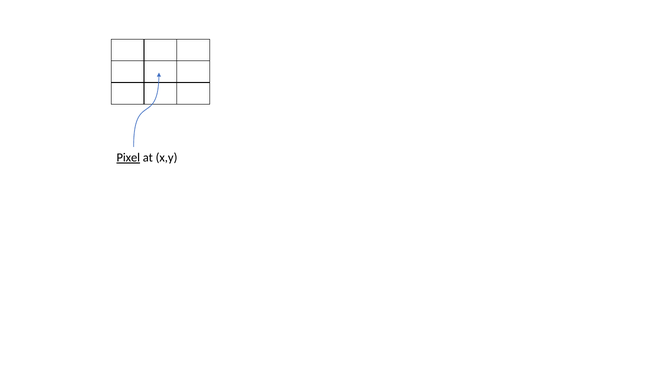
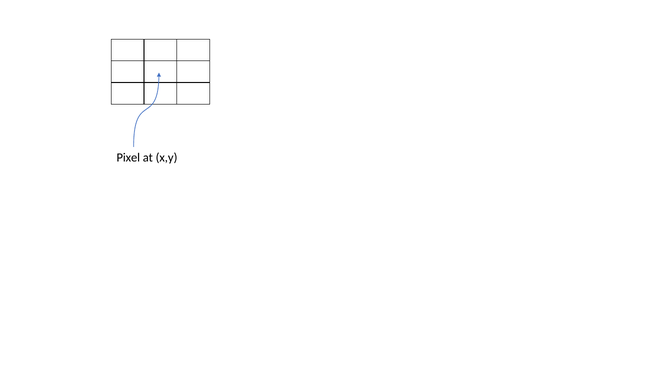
Pixel underline: present -> none (128, 158)
